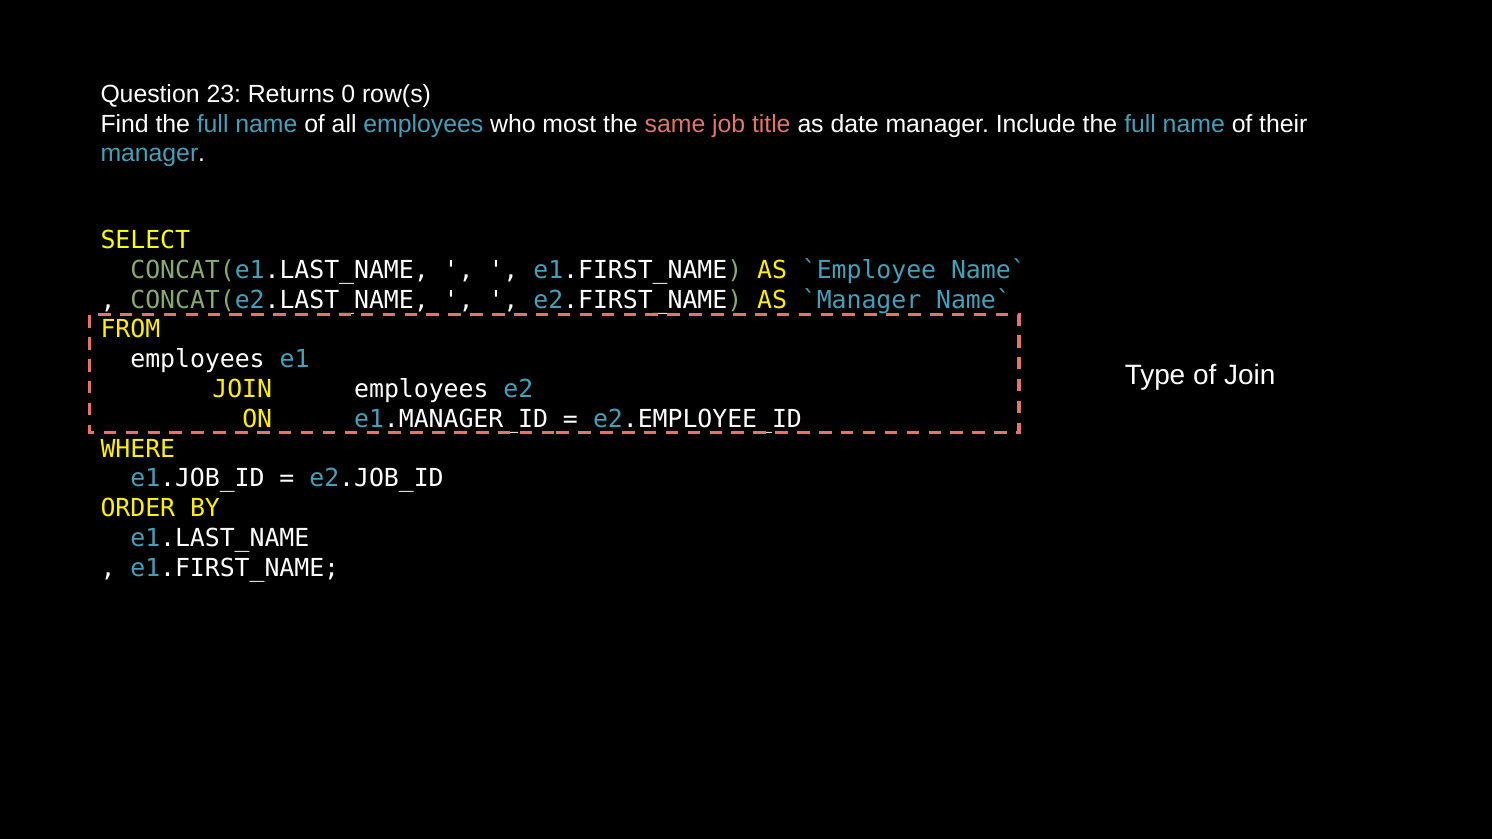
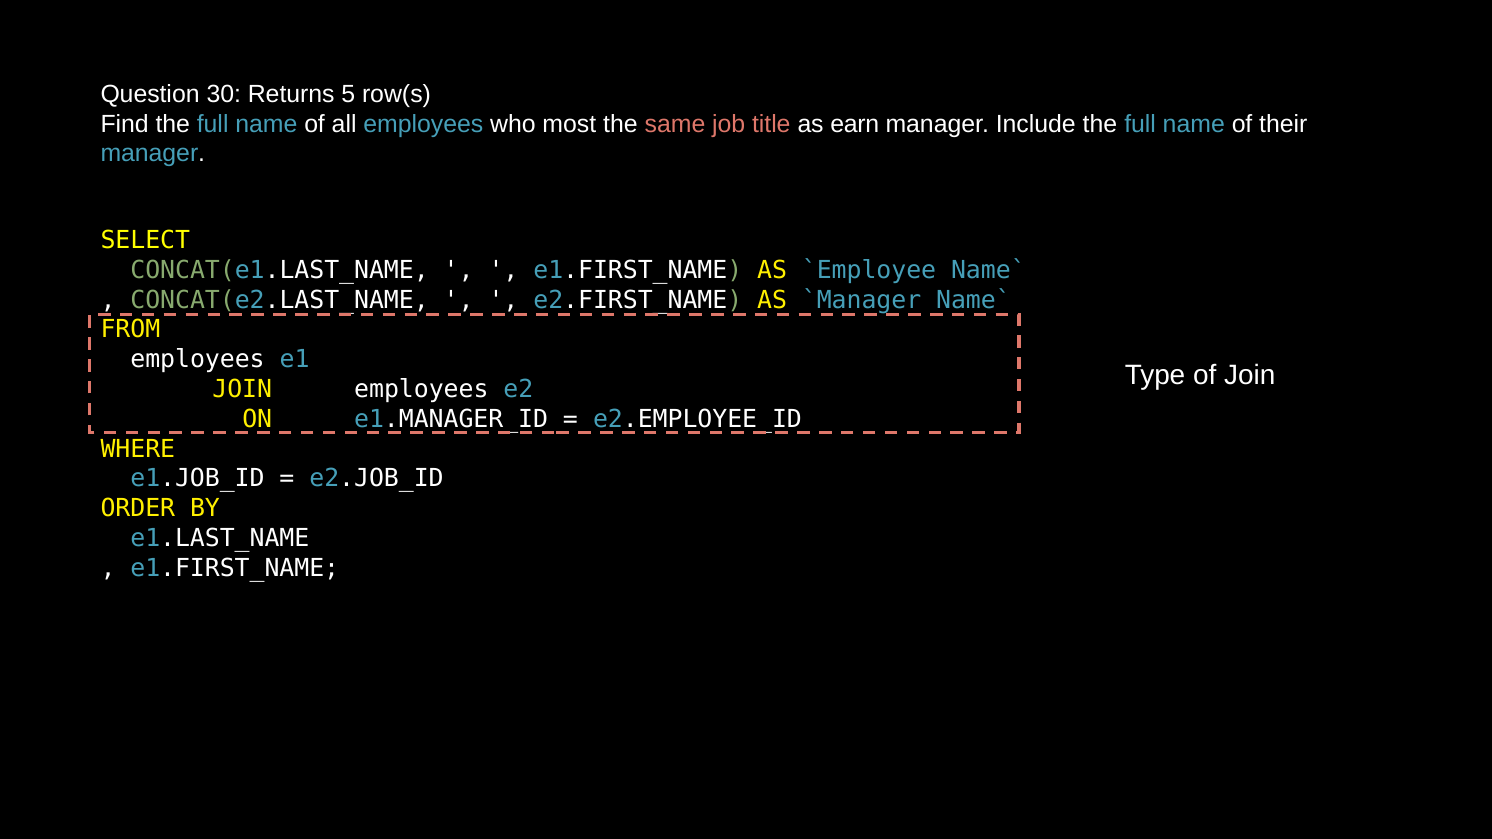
23: 23 -> 30 (224, 94)
0: 0 -> 5 (348, 94)
date: date -> earn (855, 124)
